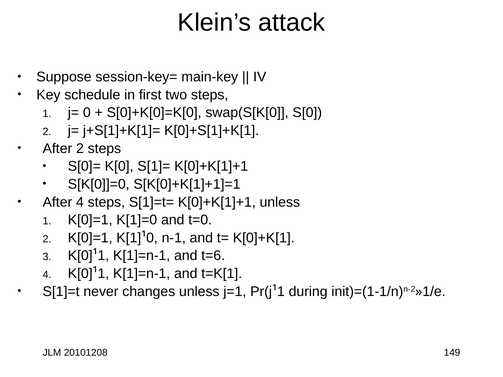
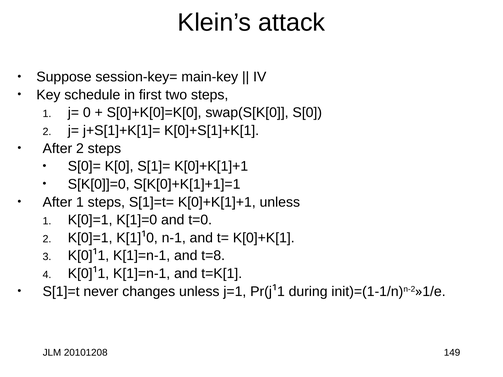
After 4: 4 -> 1 (80, 202)
t=6: t=6 -> t=8 (213, 256)
